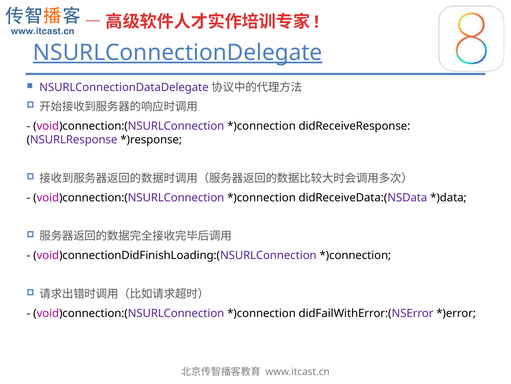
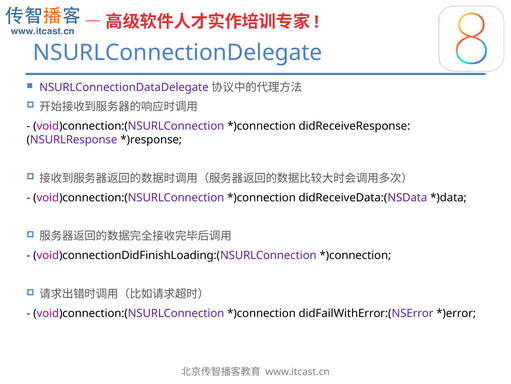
NSURLConnectionDelegate underline: present -> none (178, 53)
